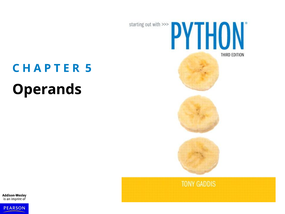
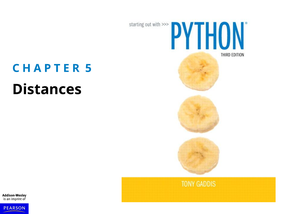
Operands: Operands -> Distances (47, 89)
